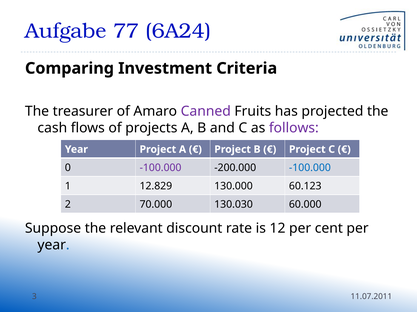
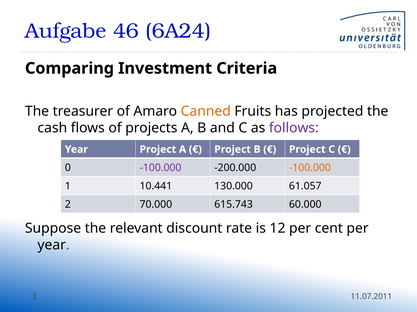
77: 77 -> 46 (126, 31)
Canned colour: purple -> orange (206, 111)
-100.000 colour: blue -> orange (310, 168)
12.829: 12.829 -> 10.441 (156, 186)
60.123: 60.123 -> 61.057 (305, 186)
130.030: 130.030 -> 615.743 (234, 205)
